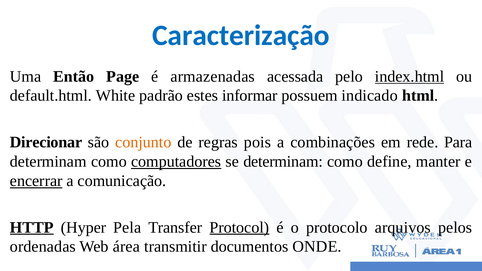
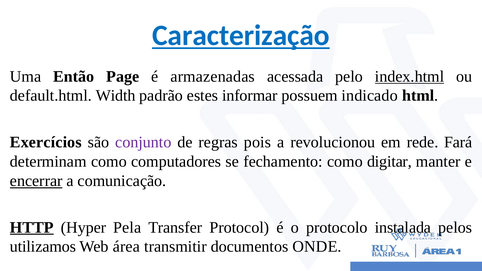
Caracterização underline: none -> present (241, 36)
White: White -> Width (116, 96)
Direcionar: Direcionar -> Exercícios (46, 142)
conjunto colour: orange -> purple (143, 142)
combinações: combinações -> revolucionou (333, 142)
Para: Para -> Fará (458, 142)
computadores underline: present -> none (176, 162)
se determinam: determinam -> fechamento (283, 162)
define: define -> digitar (389, 162)
Protocol underline: present -> none (239, 227)
arquivos: arquivos -> instalada (403, 227)
ordenadas: ordenadas -> utilizamos (43, 247)
